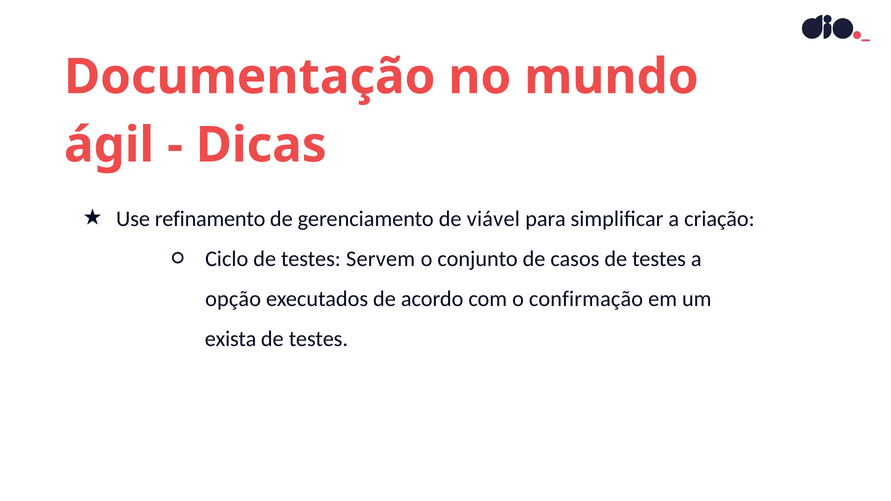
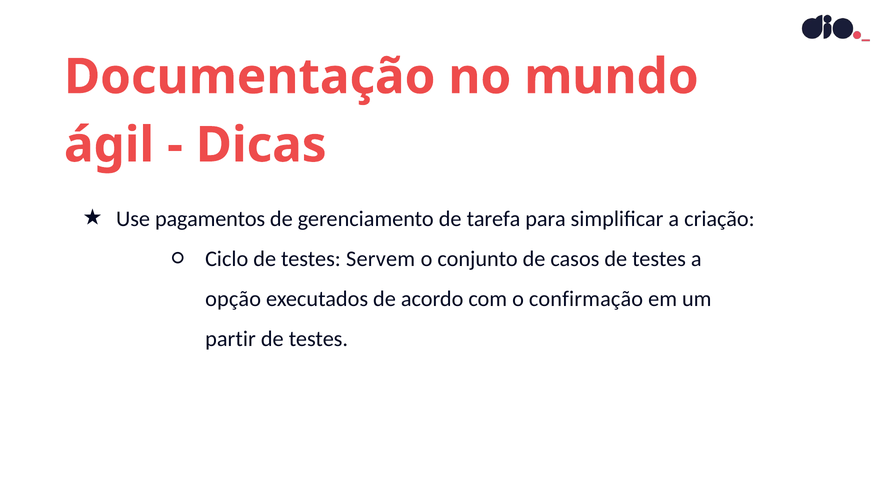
refinamento: refinamento -> pagamentos (210, 219)
viável: viável -> tarefa (494, 219)
exista: exista -> partir (230, 339)
